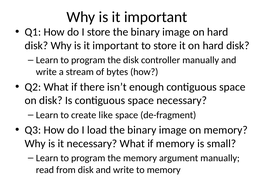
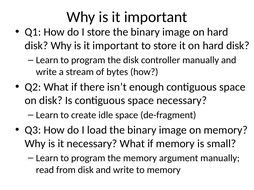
like: like -> idle (106, 115)
